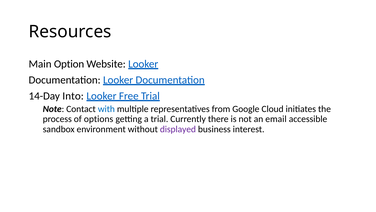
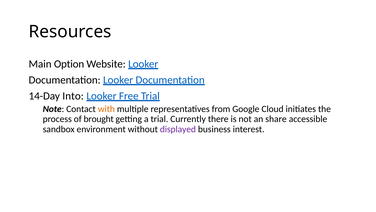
with colour: blue -> orange (106, 109)
options: options -> brought (99, 119)
email: email -> share (276, 119)
